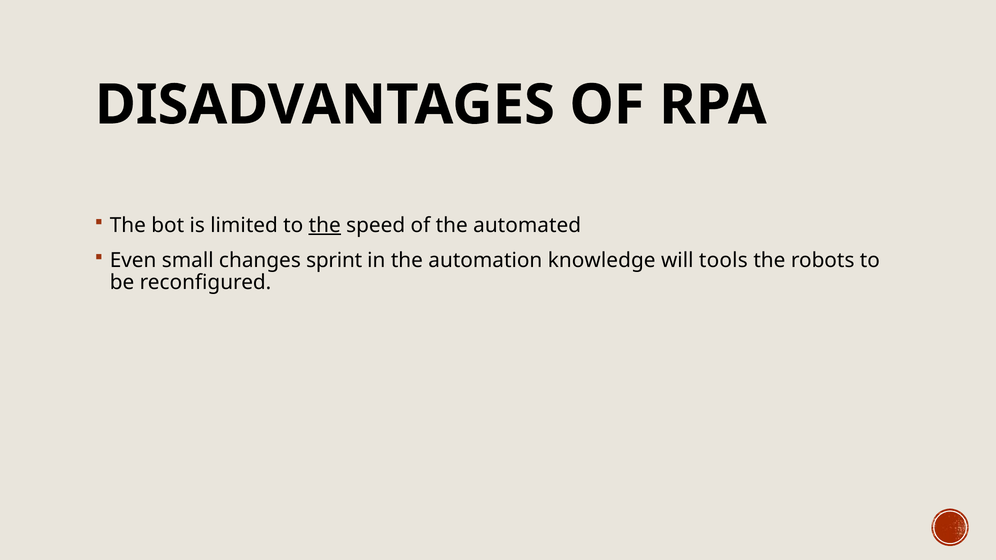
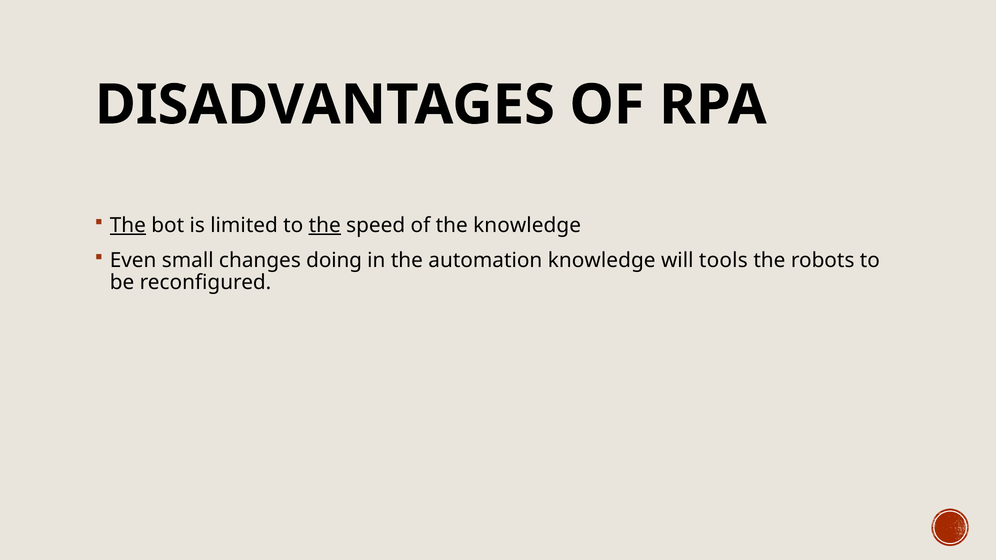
The underline: none -> present (128, 225)
the automated: automated -> knowledge (527, 225)
sprint: sprint -> doing (334, 260)
